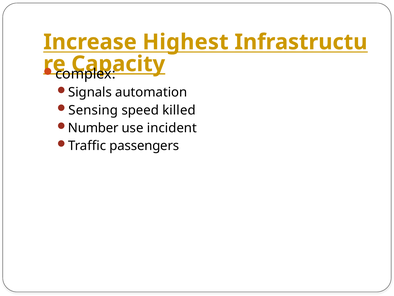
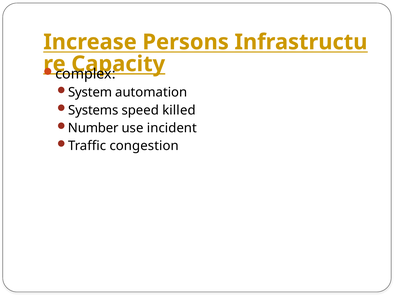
Highest: Highest -> Persons (186, 42)
Signals: Signals -> System (90, 92)
Sensing: Sensing -> Systems (93, 110)
passengers: passengers -> congestion (144, 146)
